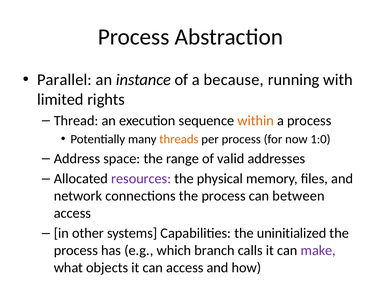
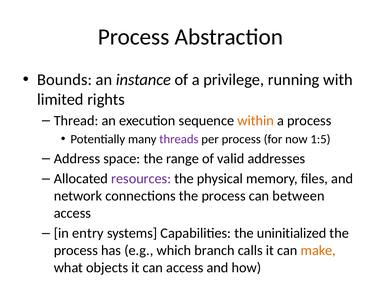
Parallel: Parallel -> Bounds (65, 80)
because: because -> privilege (234, 80)
threads colour: orange -> purple (179, 139)
1:0: 1:0 -> 1:5 (320, 139)
other: other -> entry (88, 233)
make colour: purple -> orange (318, 250)
